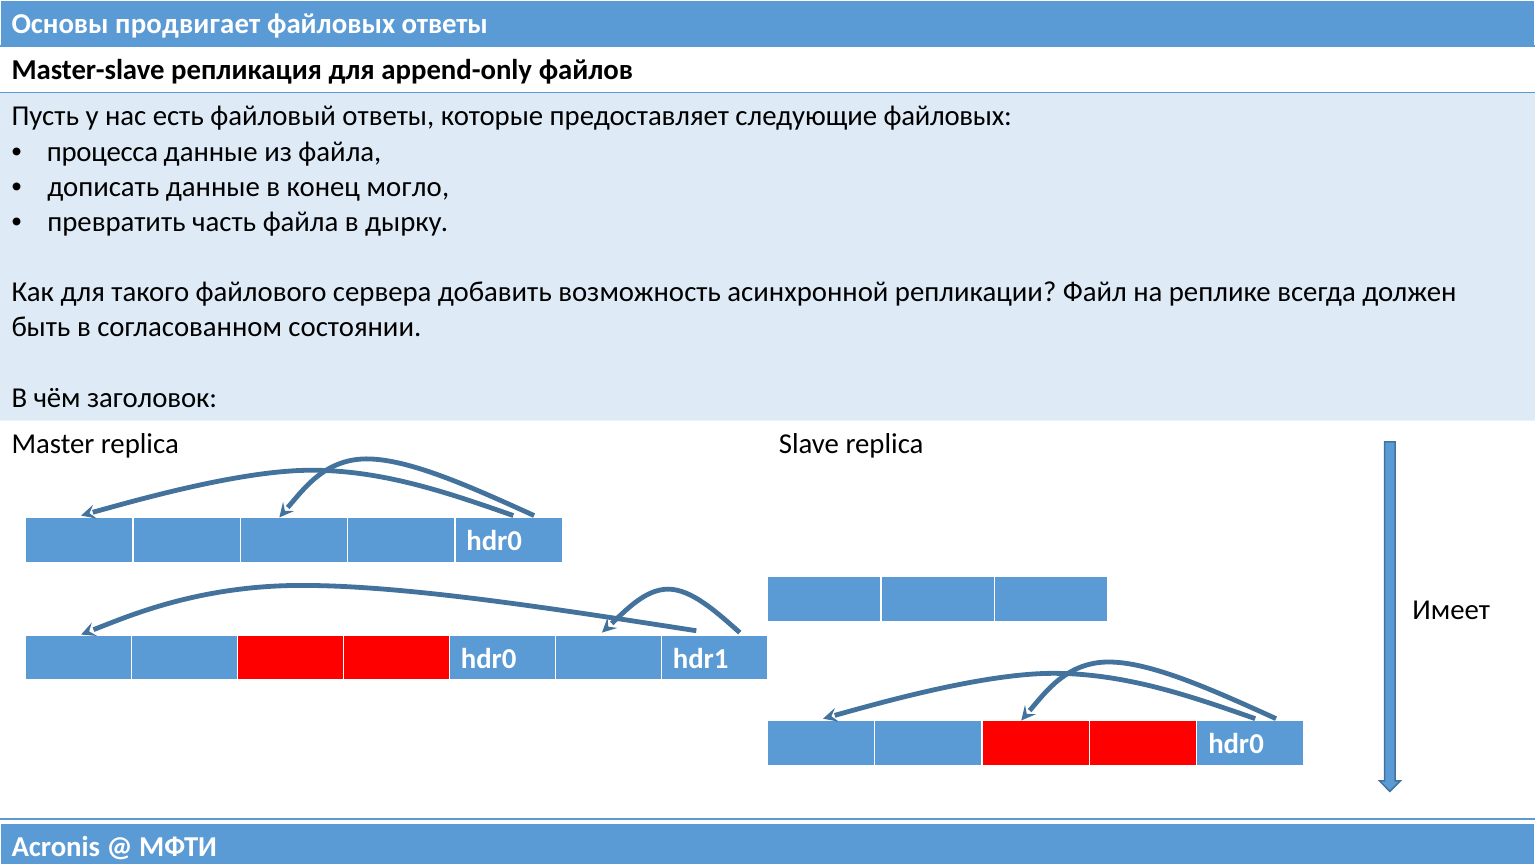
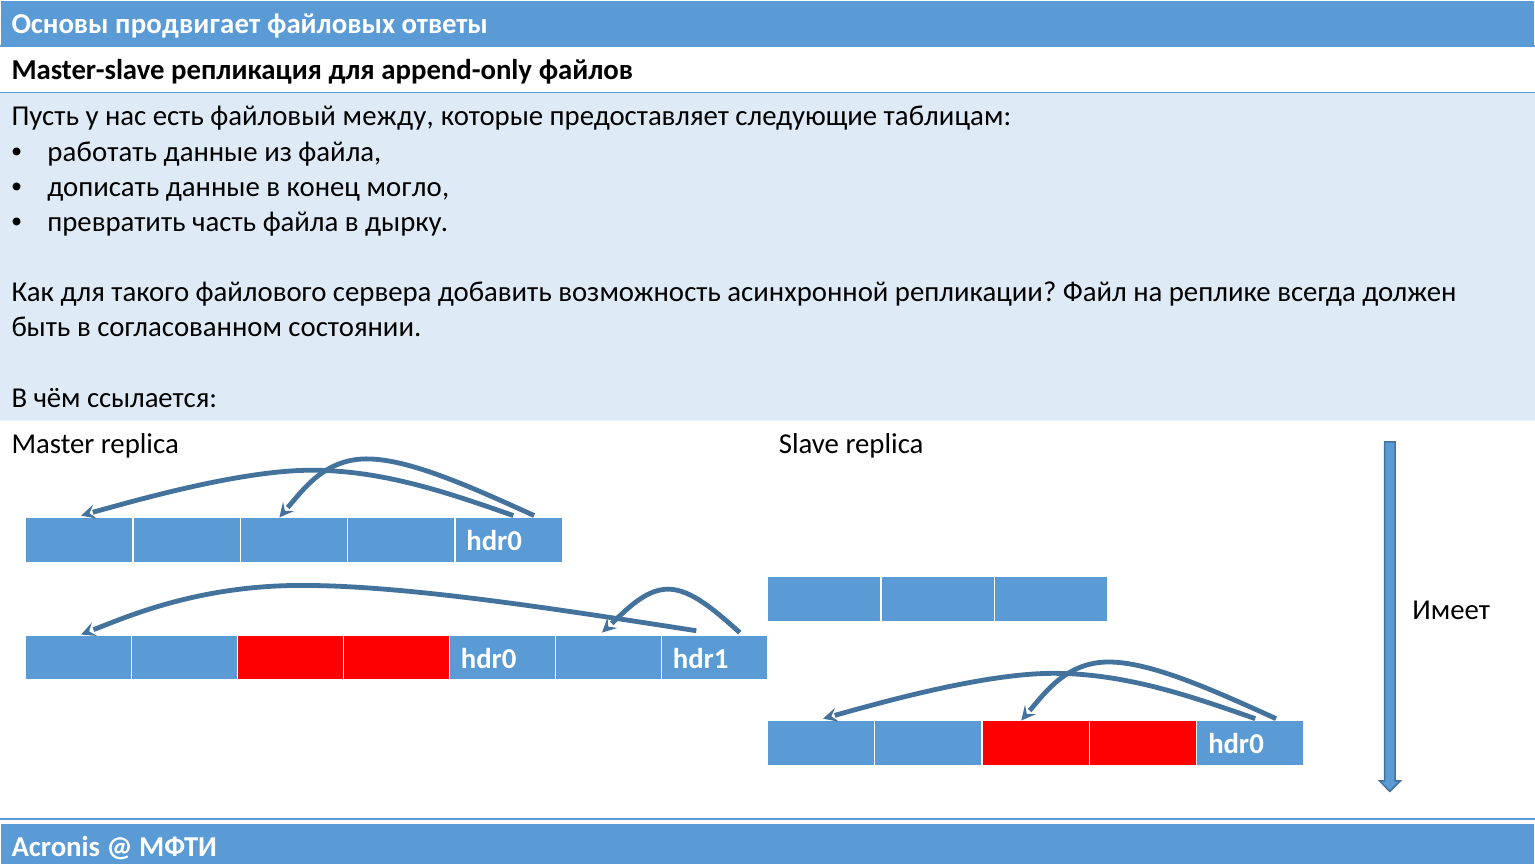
файловый ответы: ответы -> между (388, 116)
следующие файловых: файловых -> таблицам (948, 116)
процесса: процесса -> работать (102, 152)
заголовок: заголовок -> ссылается (152, 397)
